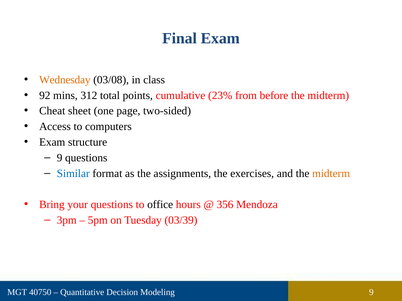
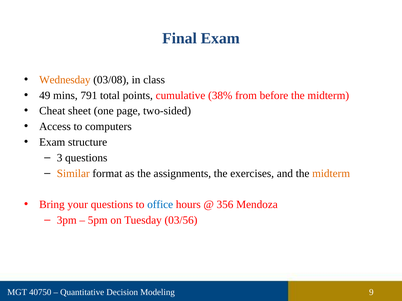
92: 92 -> 49 (45, 95)
312: 312 -> 791 (89, 95)
23%: 23% -> 38% (220, 95)
9: 9 -> 3 (60, 158)
Similar colour: blue -> orange (73, 174)
office colour: black -> blue (160, 205)
03/39: 03/39 -> 03/56 (181, 221)
